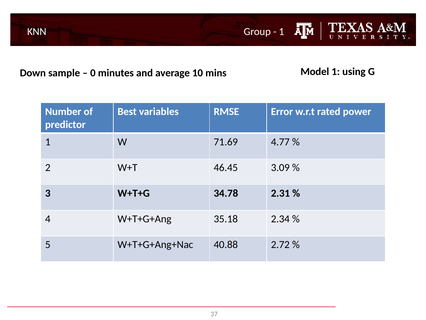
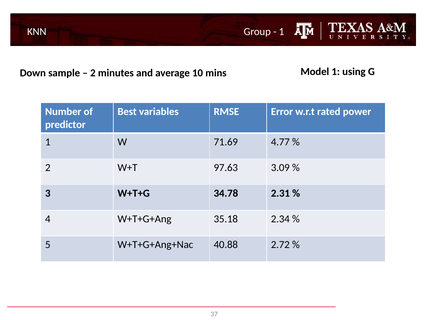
0: 0 -> 2 (93, 73)
46.45: 46.45 -> 97.63 (226, 167)
